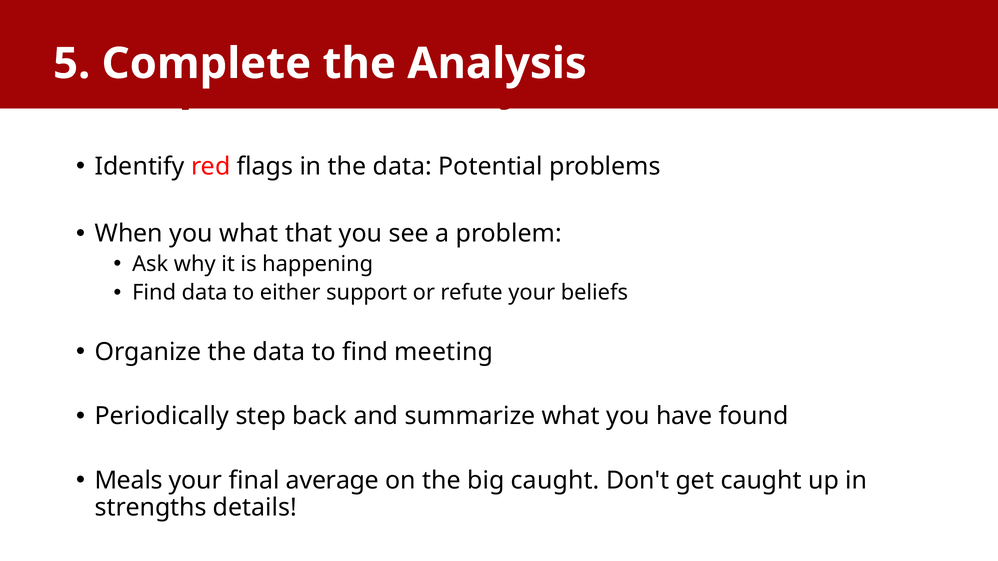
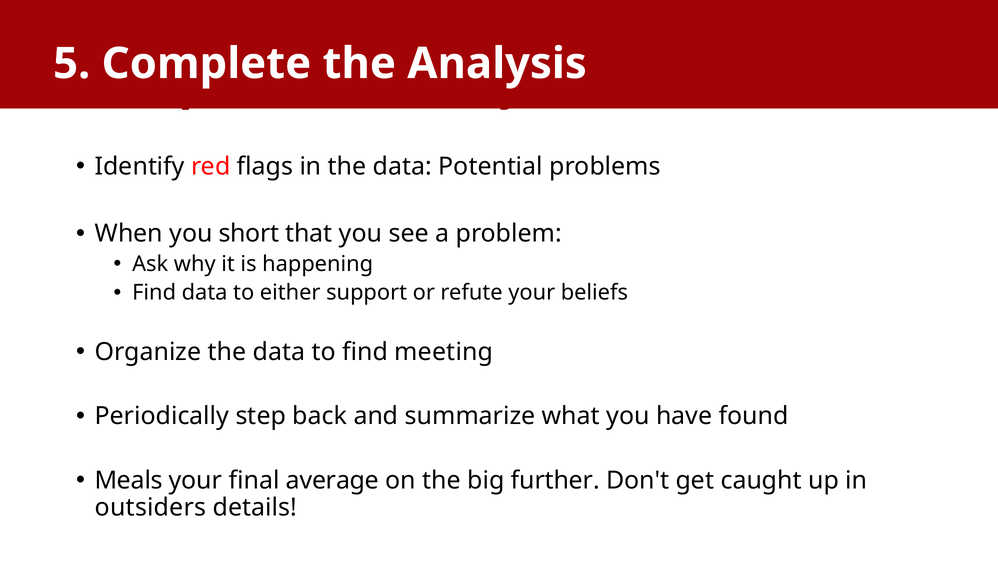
you what: what -> short (249, 234)
big caught: caught -> further (555, 481)
strengths: strengths -> outsiders (151, 508)
